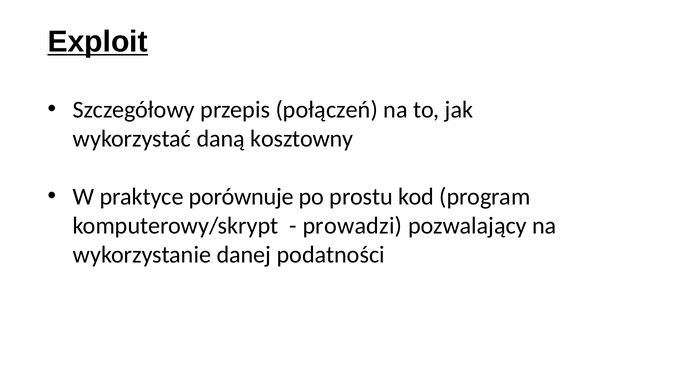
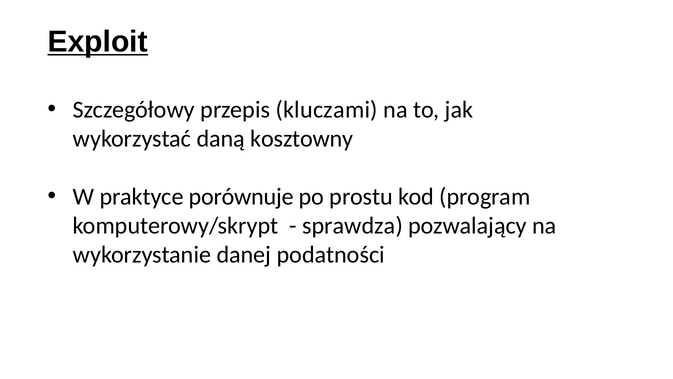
połączeń: połączeń -> kluczami (327, 109)
prowadzi: prowadzi -> sprawdza (352, 226)
